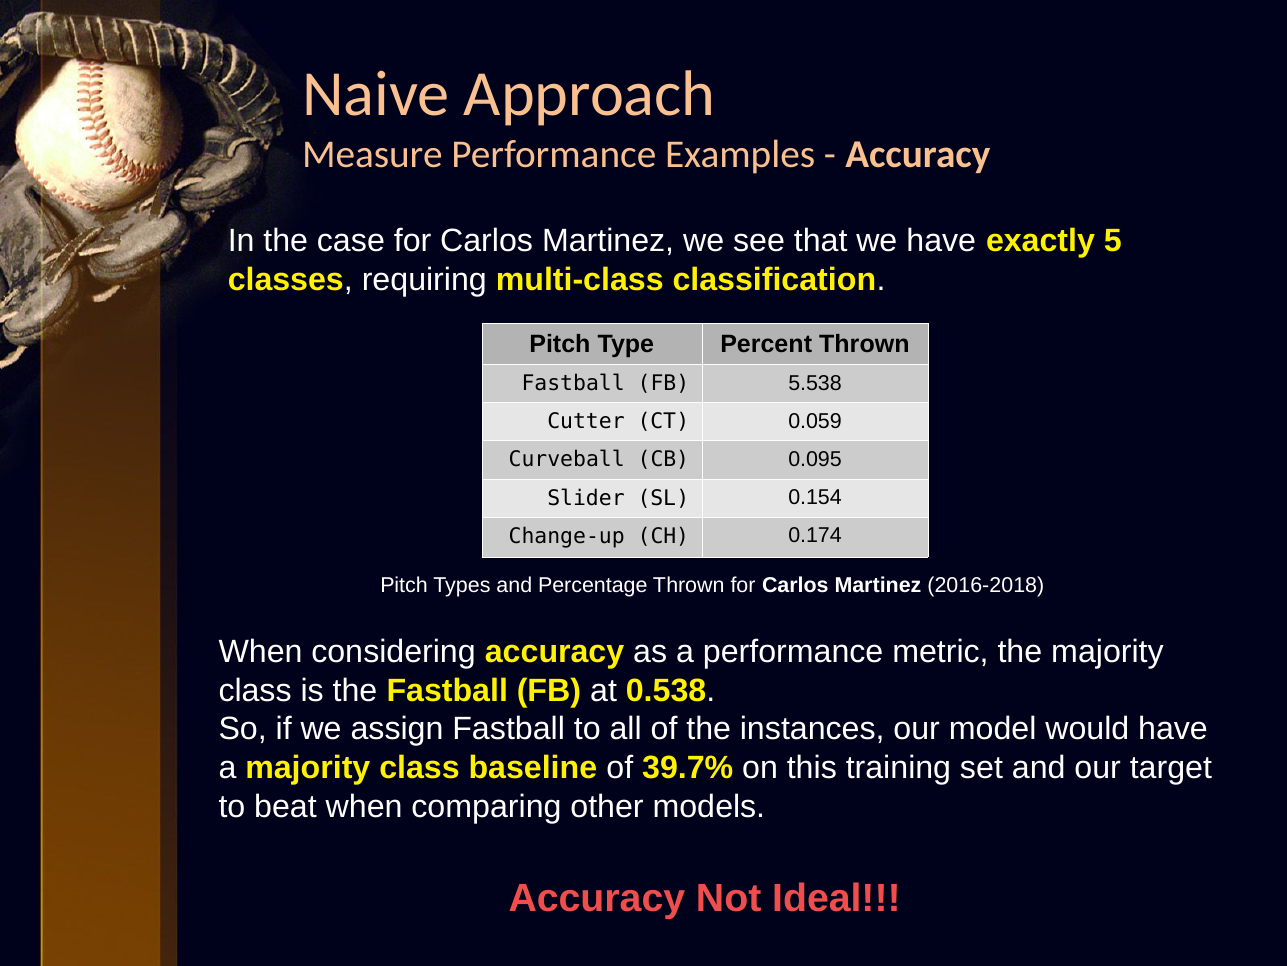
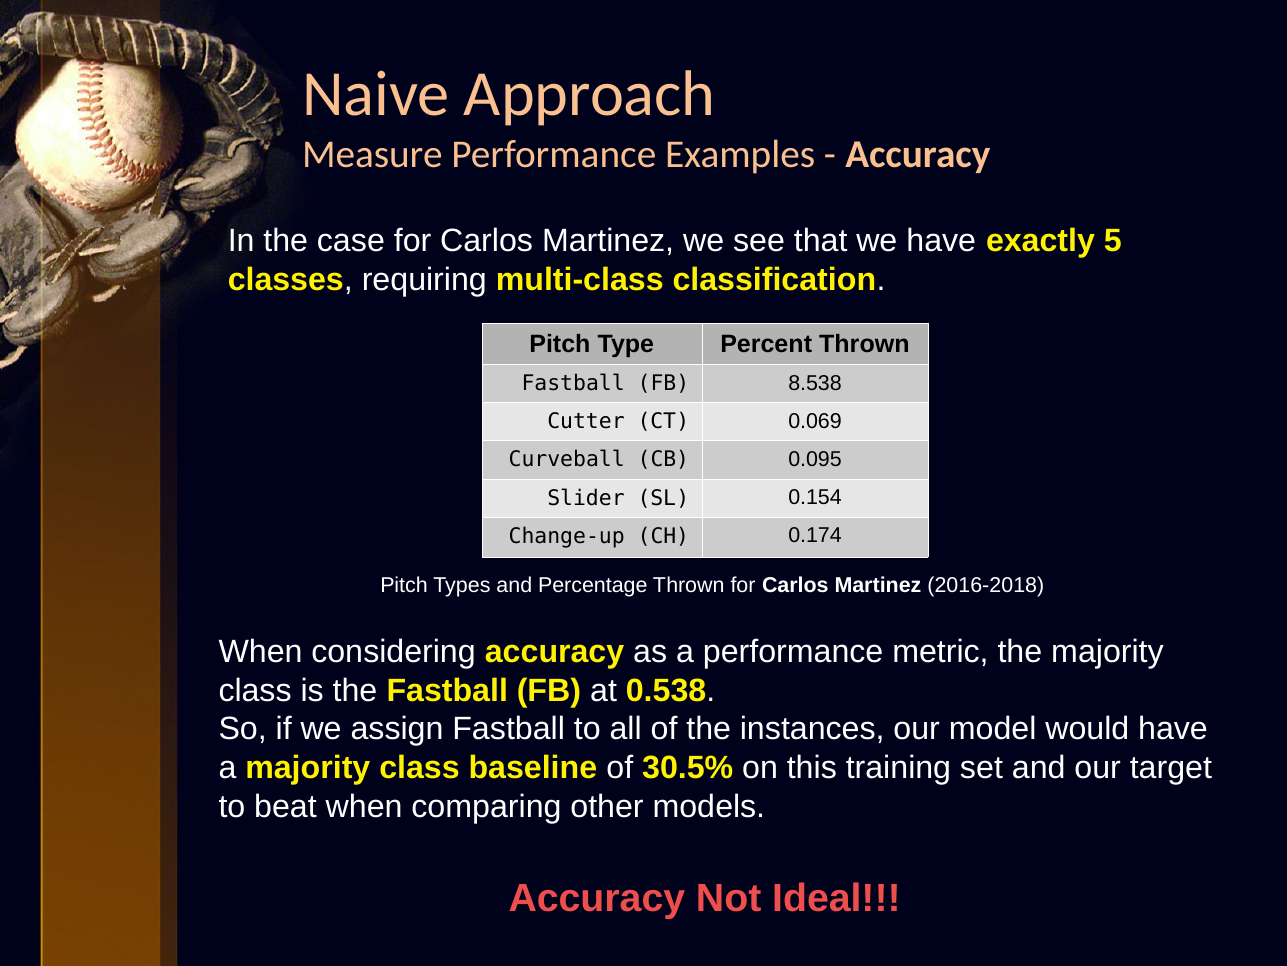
5.538: 5.538 -> 8.538 (815, 383)
0.059: 0.059 -> 0.069 (815, 421)
39.7%: 39.7% -> 30.5% (688, 767)
